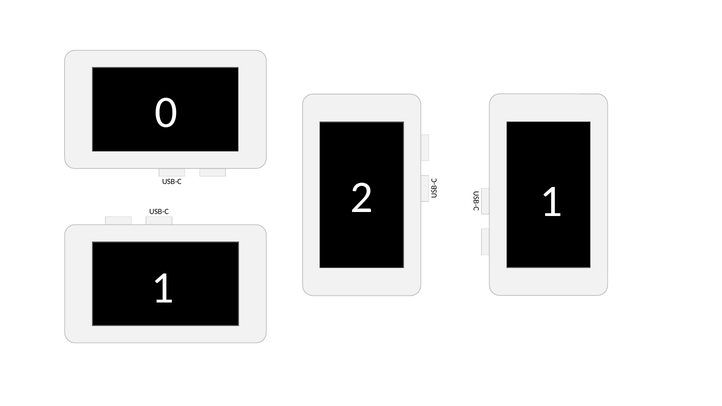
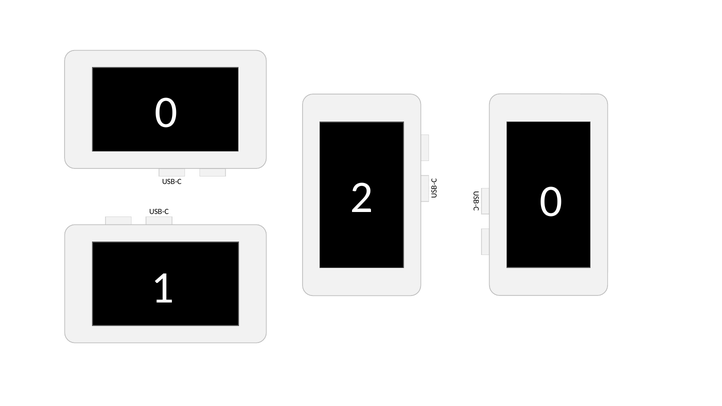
2 1: 1 -> 0 (551, 202)
